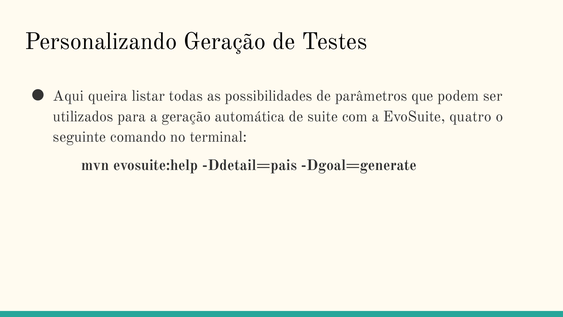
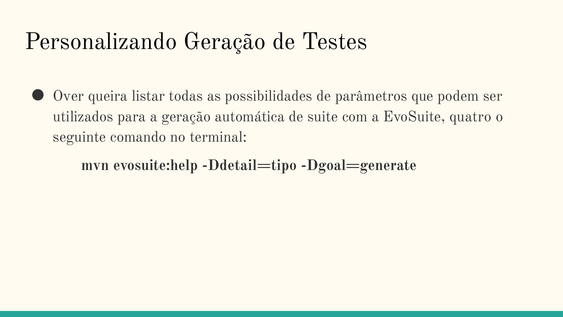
Aqui: Aqui -> Over (68, 96)
Ddetail=pais: Ddetail=pais -> Ddetail=tipo (249, 165)
